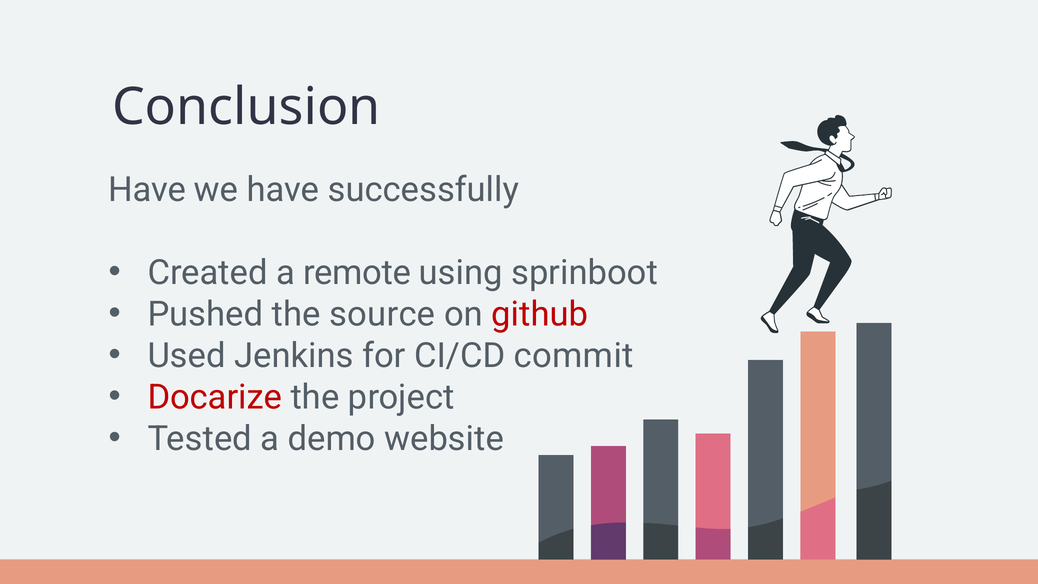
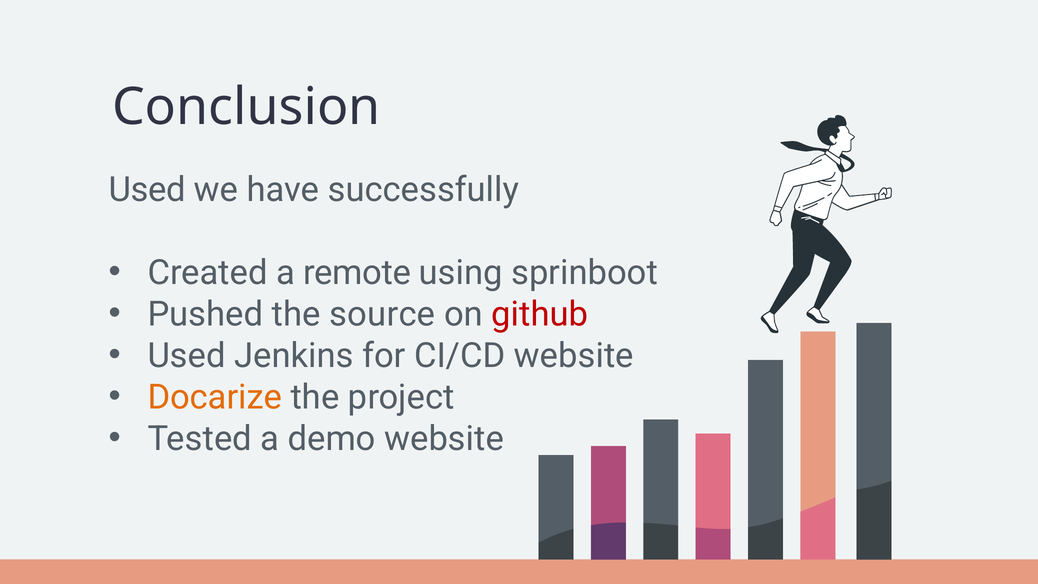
Have: Have -> Used (147, 190)
CI/CD commit: commit -> website (574, 356)
Docarize colour: red -> orange (215, 397)
